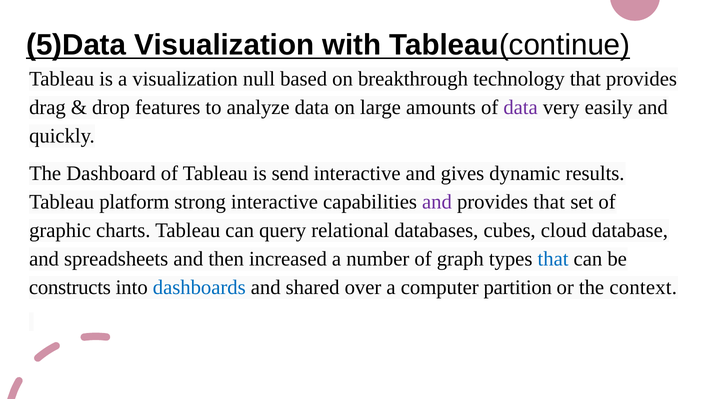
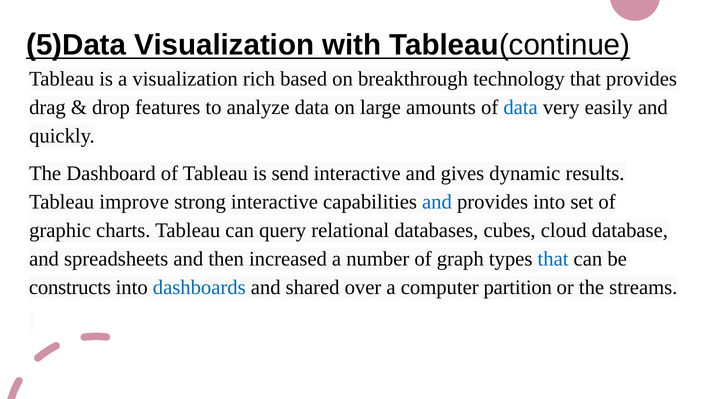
null: null -> rich (259, 79)
data colour: purple -> blue (521, 107)
platform: platform -> improve (134, 202)
and colour: purple -> blue (437, 202)
provides that: that -> into (549, 202)
context: context -> streams (643, 287)
